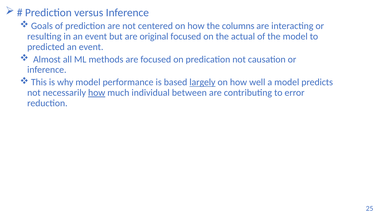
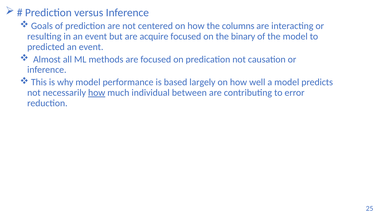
original: original -> acquire (154, 36)
actual: actual -> binary (243, 36)
largely underline: present -> none (202, 82)
